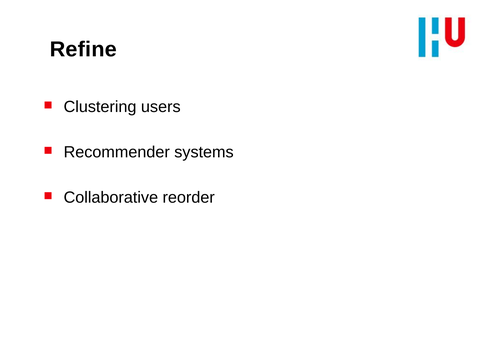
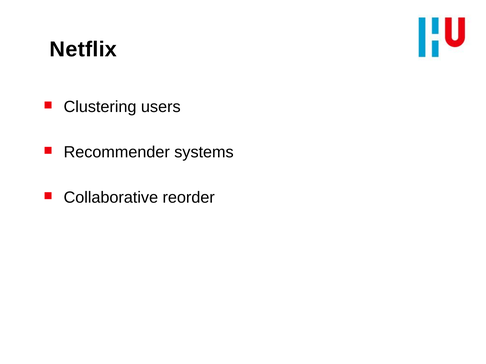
Refine: Refine -> Netflix (83, 49)
